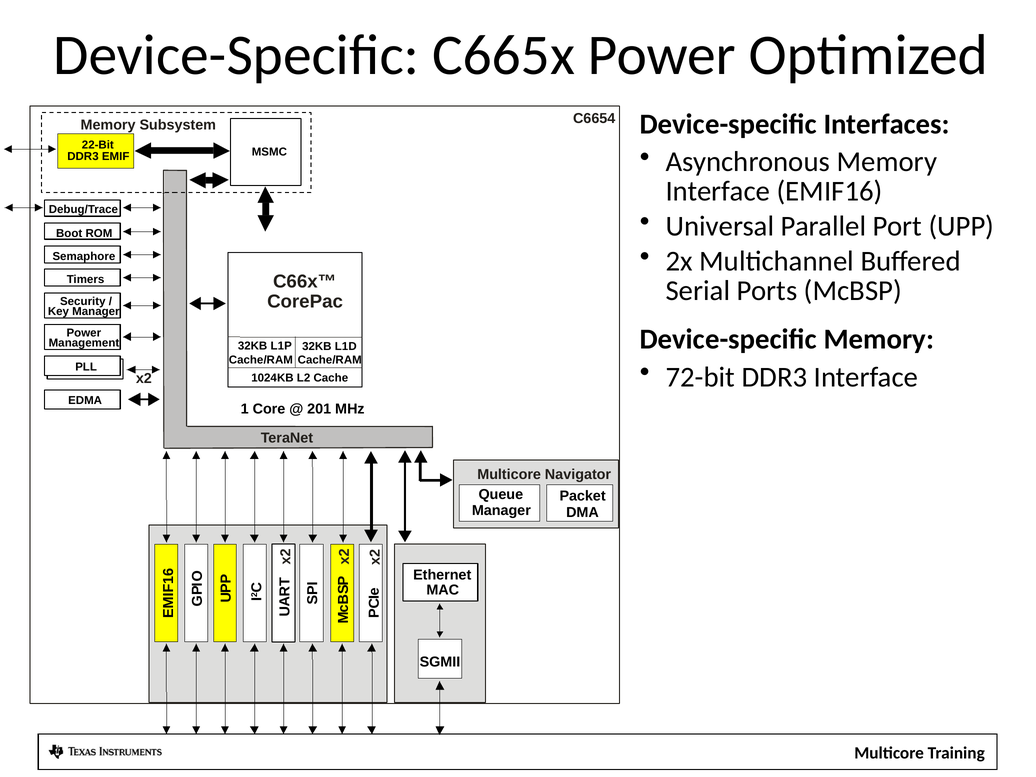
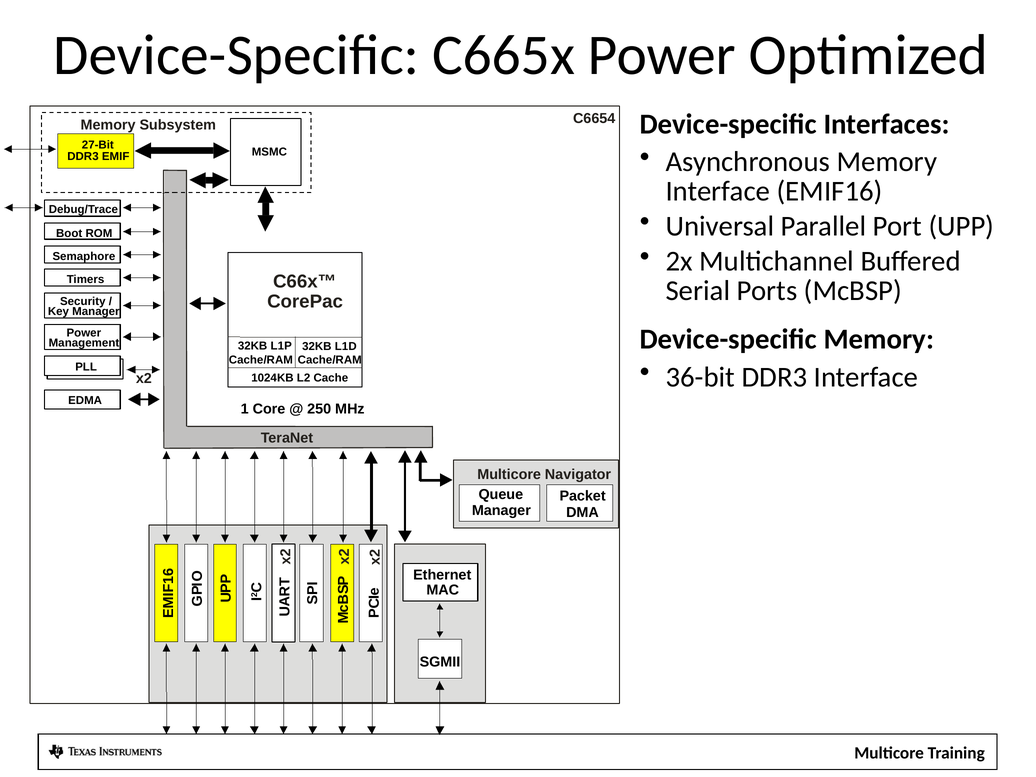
22-Bit: 22-Bit -> 27-Bit (98, 145)
72-bit: 72-bit -> 36-bit (700, 377)
201: 201 -> 250 (319, 409)
